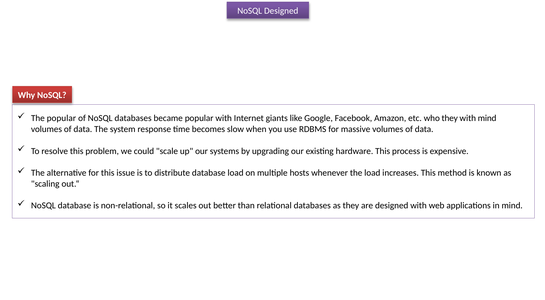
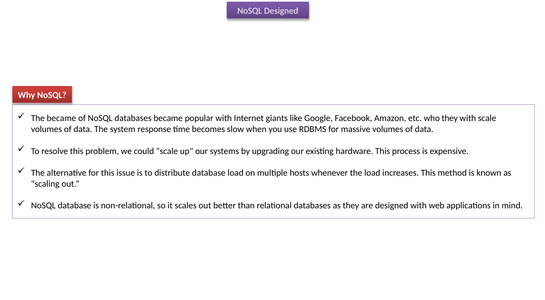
The popular: popular -> became (61, 118)
with mind: mind -> scale (487, 118)
